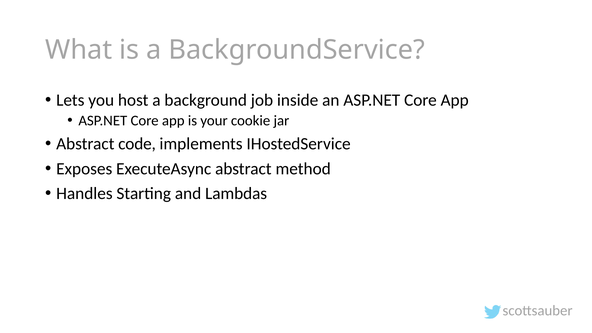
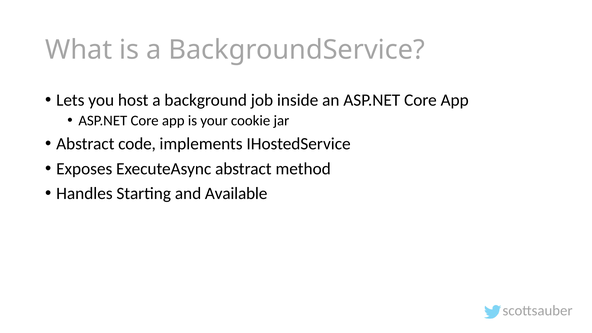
Lambdas: Lambdas -> Available (236, 193)
